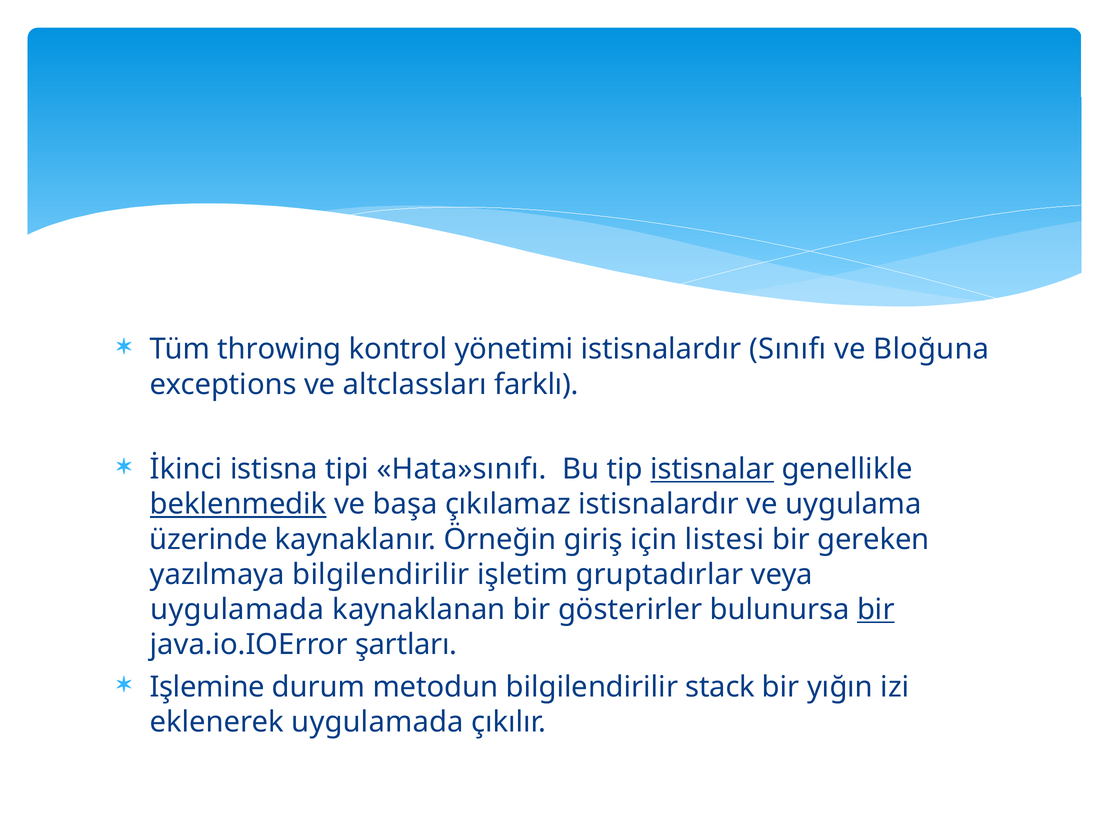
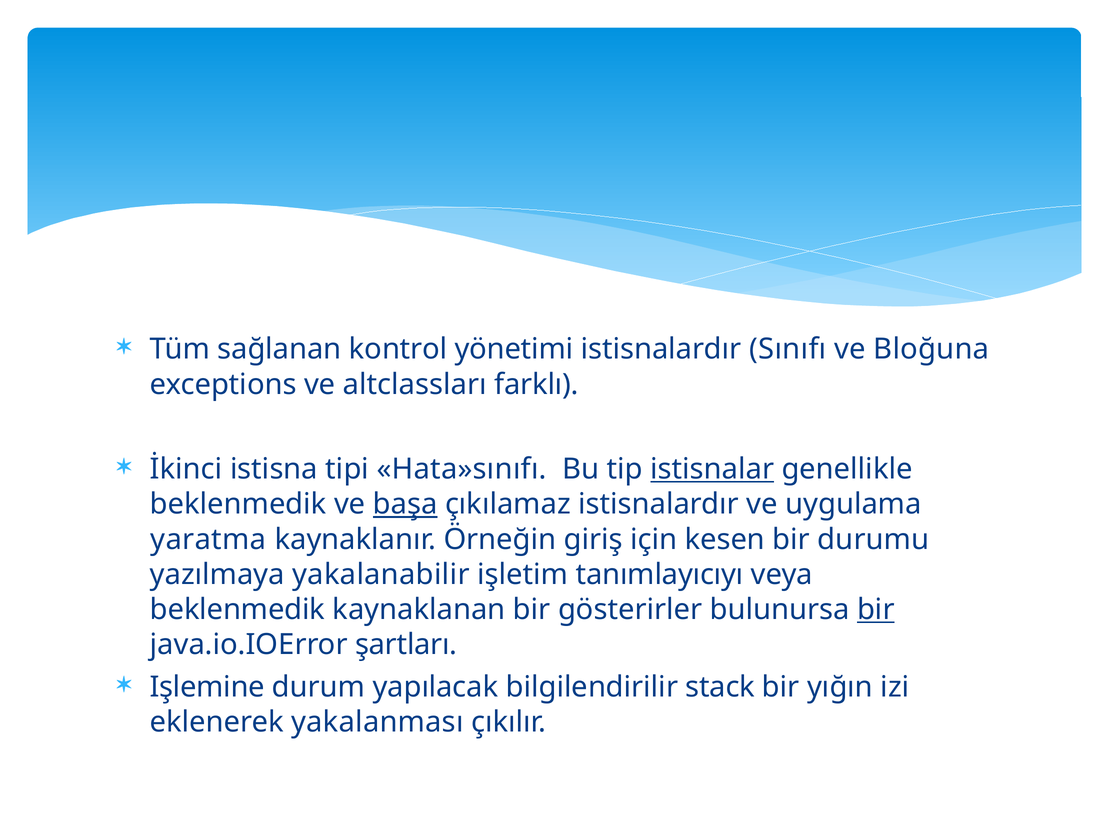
throwing: throwing -> sağlanan (279, 349)
beklenmedik underline: present -> none (238, 504)
başa underline: none -> present (405, 504)
üzerinde: üzerinde -> yaratma (208, 539)
listesi: listesi -> kesen (725, 539)
gereken: gereken -> durumu (873, 539)
yazılmaya bilgilendirilir: bilgilendirilir -> yakalanabilir (381, 574)
gruptadırlar: gruptadırlar -> tanımlayıcıyı (660, 574)
uygulamada: uygulamada -> beklenmedik (238, 610)
metodun: metodun -> yapılacak (435, 687)
eklenerek uygulamada: uygulamada -> yakalanması (377, 722)
